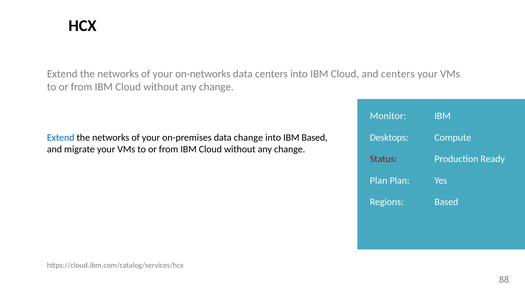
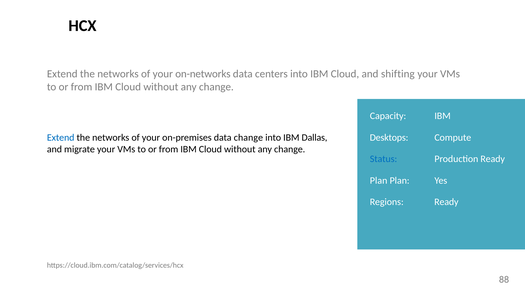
and centers: centers -> shifting (398, 74)
Monitor: Monitor -> Capacity (388, 116)
IBM Based: Based -> Dallas (314, 138)
Status colour: red -> blue (384, 159)
Regions Based: Based -> Ready (446, 202)
